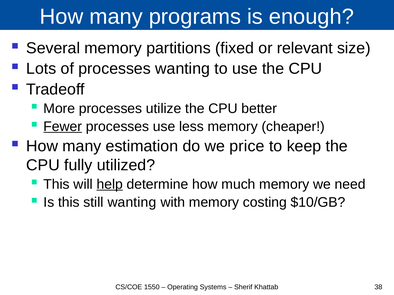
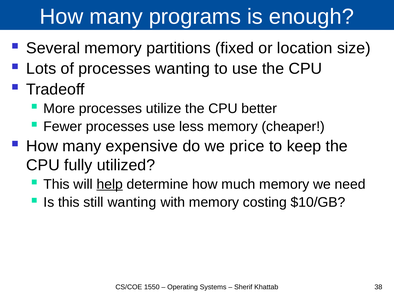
relevant: relevant -> location (305, 48)
Fewer underline: present -> none (63, 127)
estimation: estimation -> expensive (142, 146)
